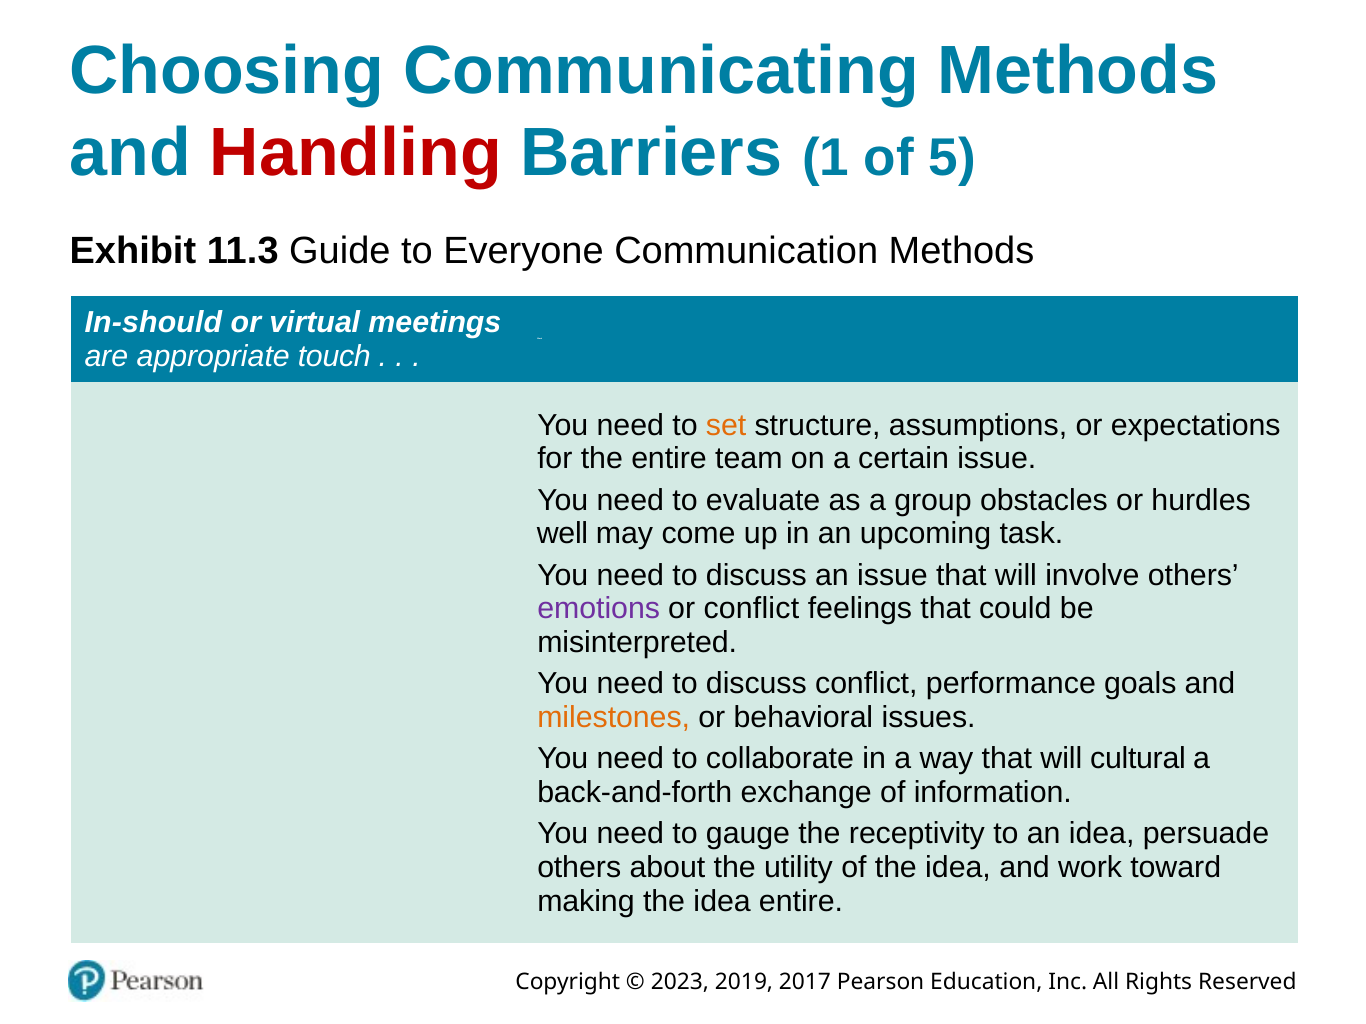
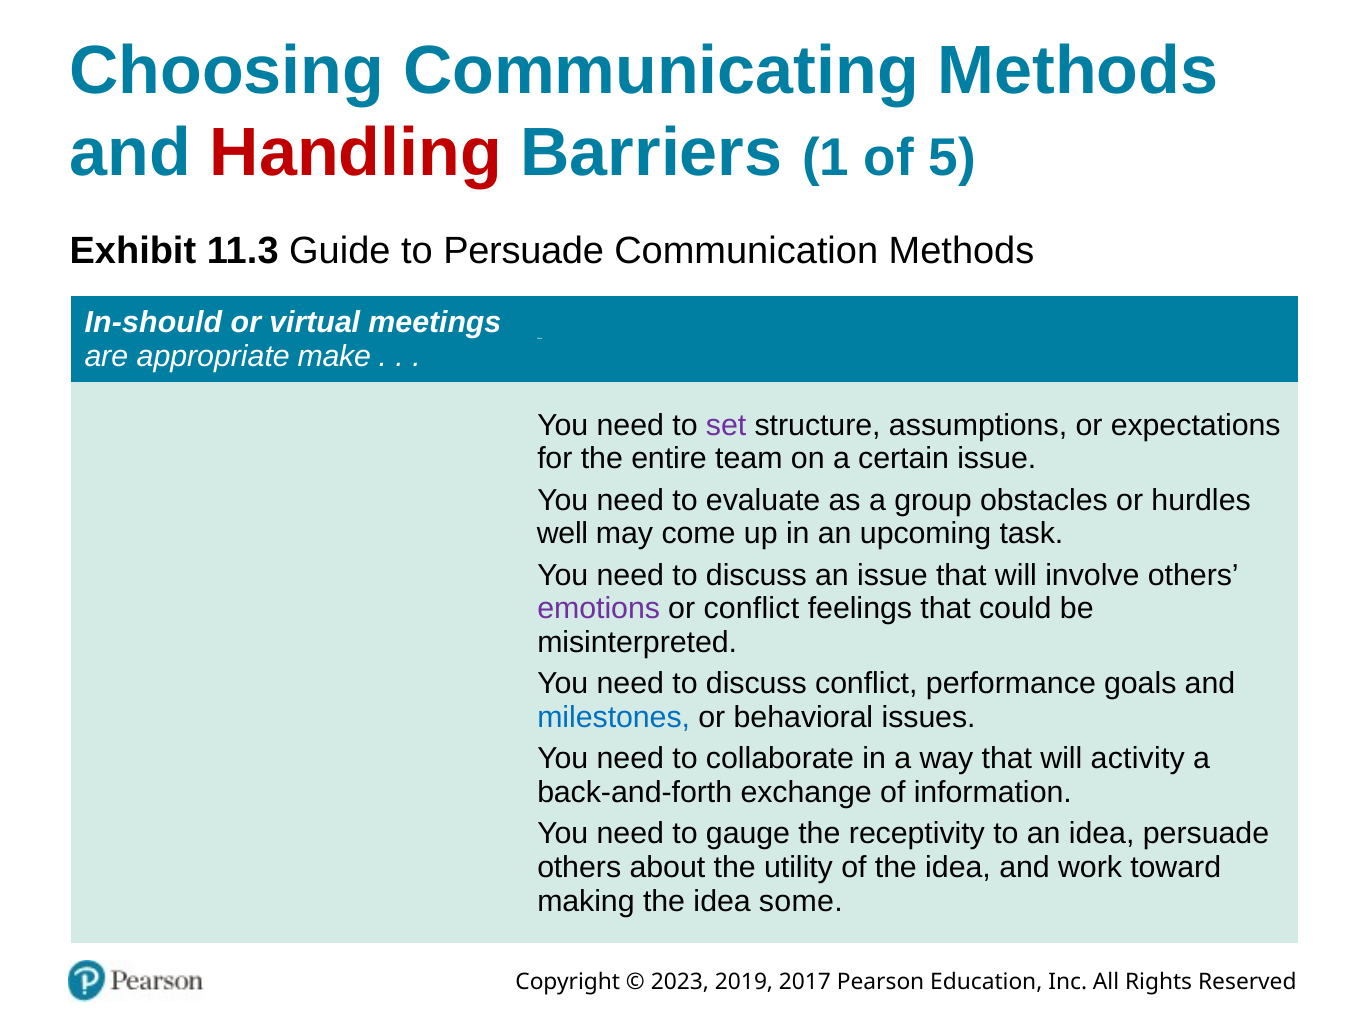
to Everyone: Everyone -> Persuade (524, 252)
touch: touch -> make (334, 356)
set colour: orange -> purple (726, 425)
milestones colour: orange -> blue (614, 718)
cultural: cultural -> activity (1138, 759)
idea entire: entire -> some (801, 902)
